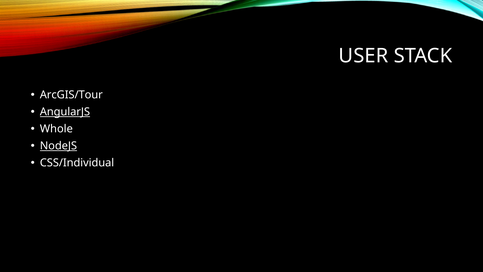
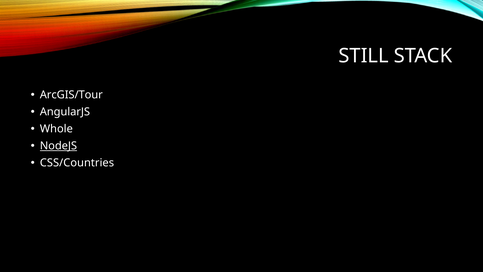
USER: USER -> STILL (364, 56)
AngularJS underline: present -> none (65, 112)
CSS/Individual: CSS/Individual -> CSS/Countries (77, 163)
